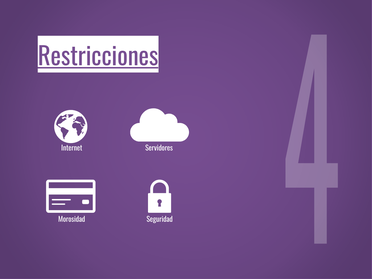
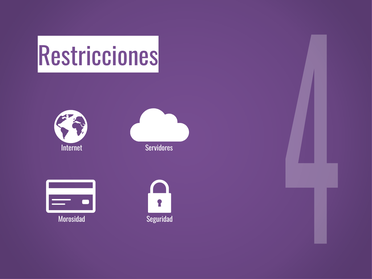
Restricciones underline: present -> none (98, 57)
